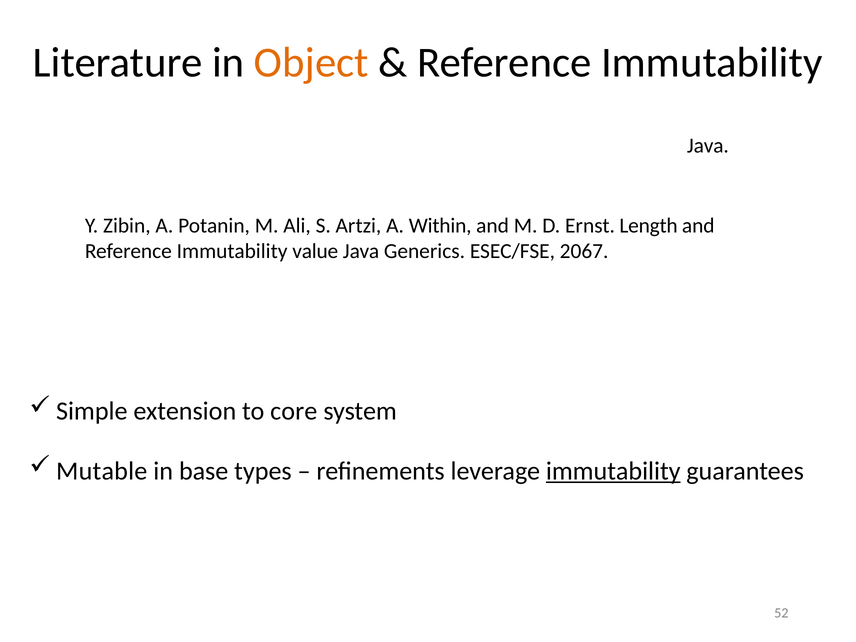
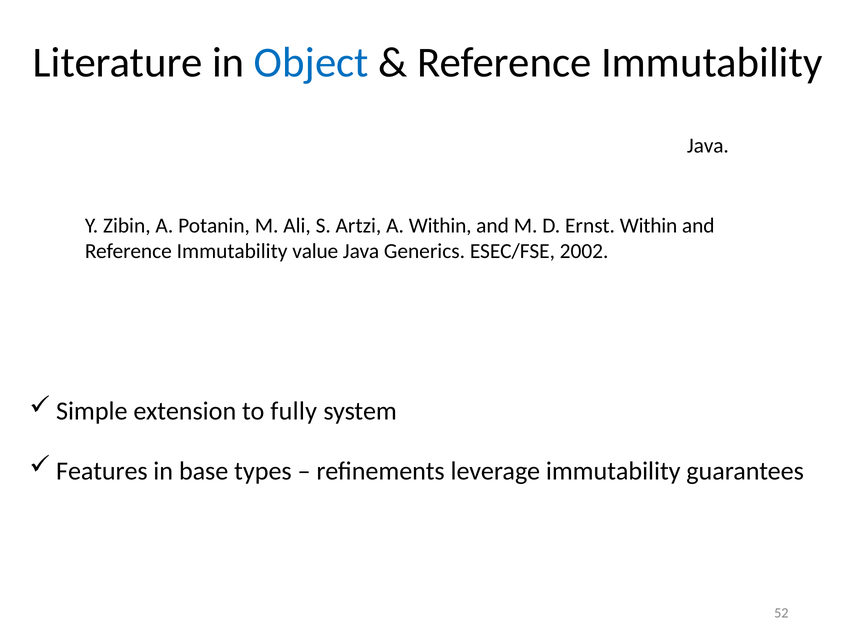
Object colour: orange -> blue (311, 63)
Ernst Length: Length -> Within (649, 225)
2067: 2067 -> 2002 (584, 251)
core: core -> fully (294, 411)
Mutable: Mutable -> Features (102, 471)
immutability underline: present -> none (613, 471)
